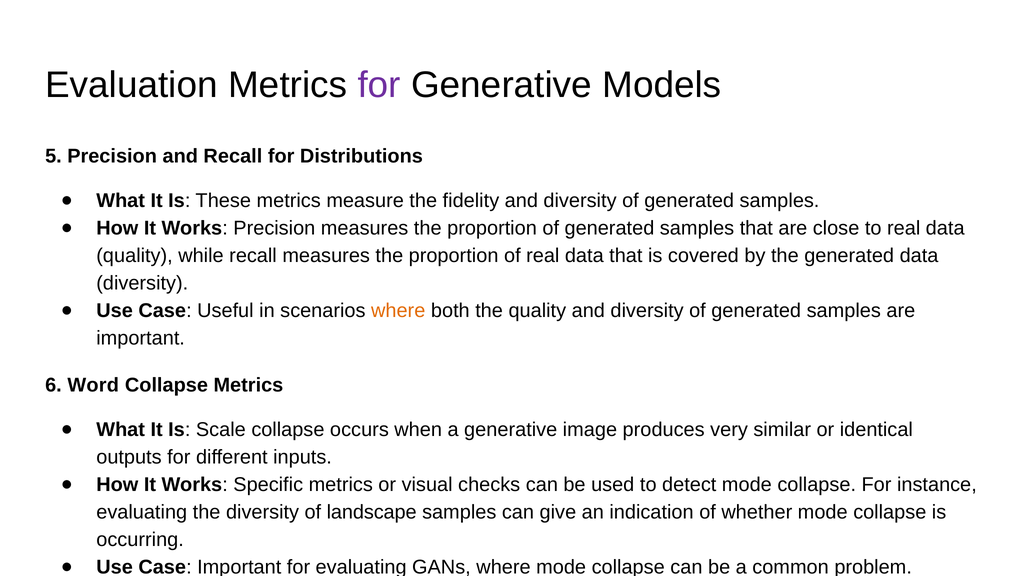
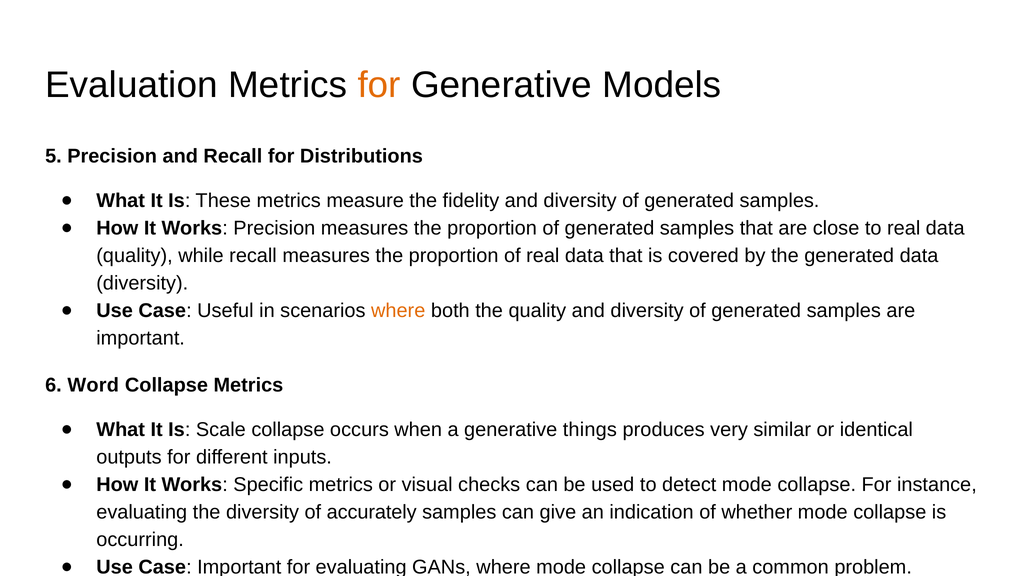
for colour: purple -> orange (379, 85)
image: image -> things (590, 430)
landscape: landscape -> accurately (372, 512)
